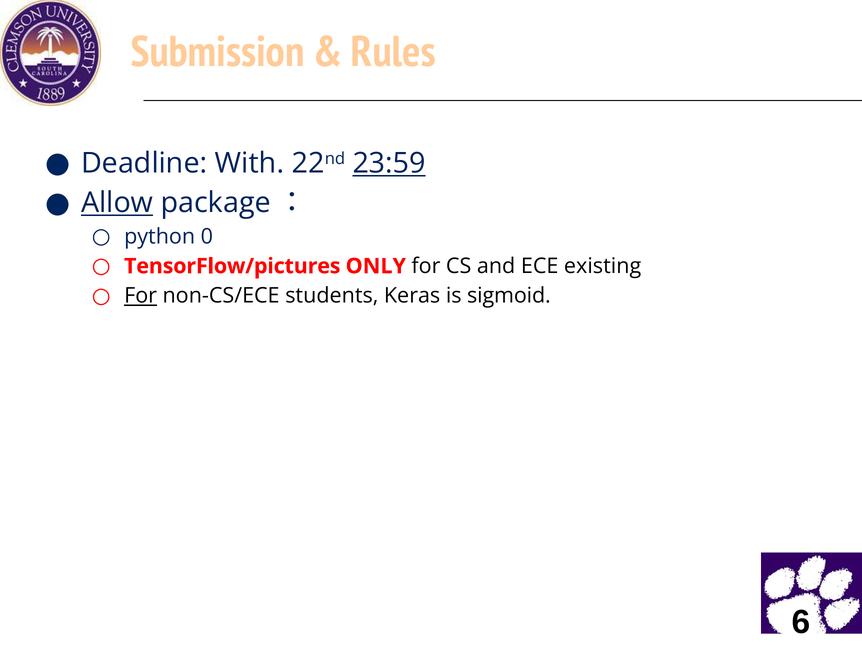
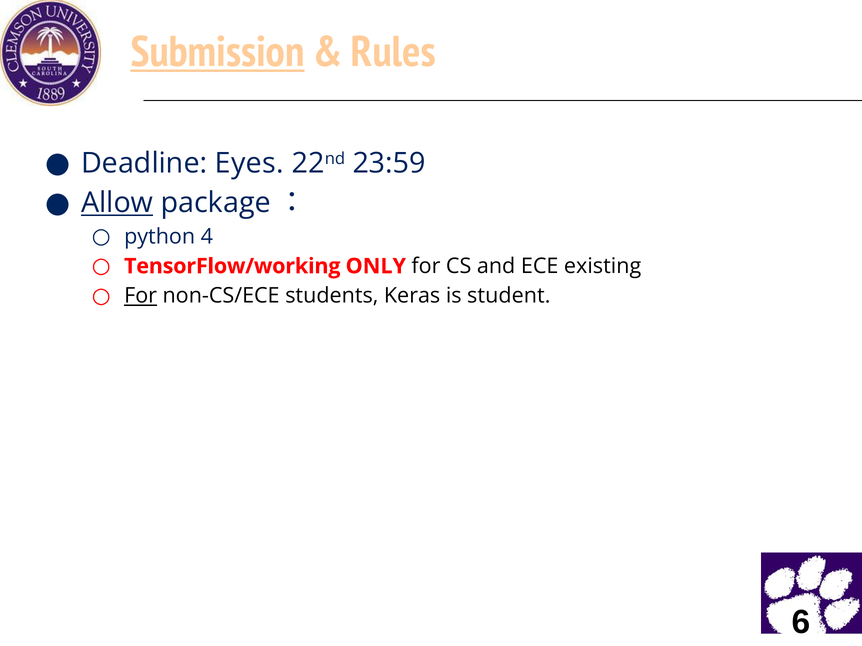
Submission underline: none -> present (218, 52)
With: With -> Eyes (249, 163)
23:59 underline: present -> none (389, 163)
0: 0 -> 4 (207, 237)
TensorFlow/pictures: TensorFlow/pictures -> TensorFlow/working (232, 266)
sigmoid: sigmoid -> student (509, 296)
